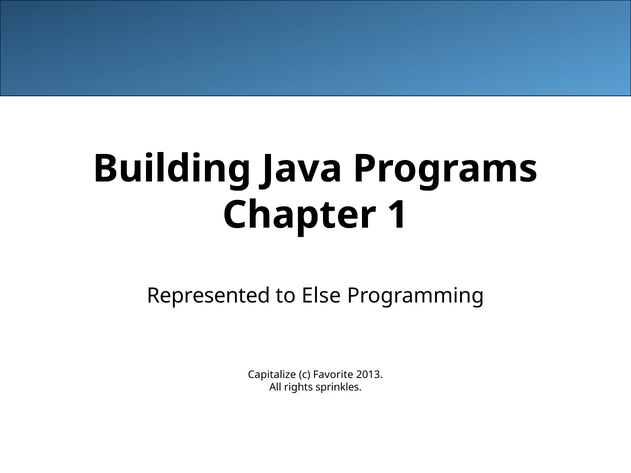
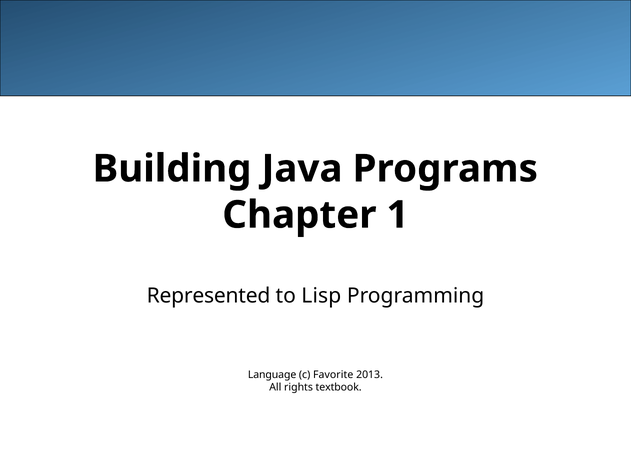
Else: Else -> Lisp (321, 296)
Capitalize: Capitalize -> Language (272, 375)
sprinkles: sprinkles -> textbook (339, 388)
